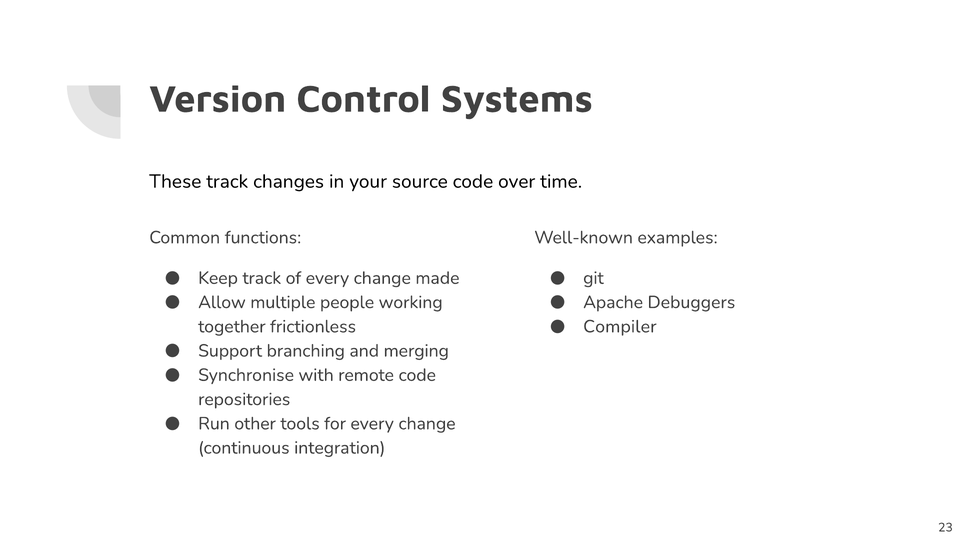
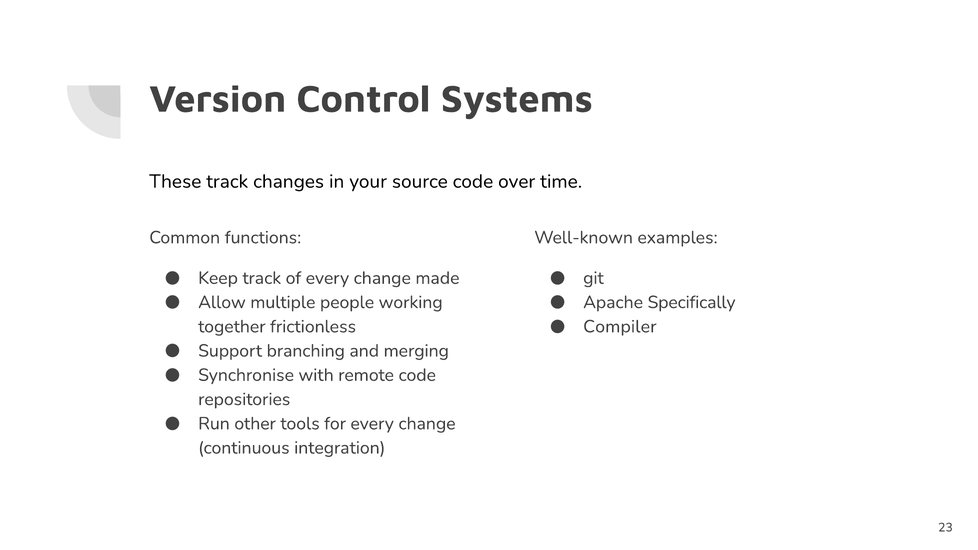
Debuggers: Debuggers -> Specifically (692, 302)
